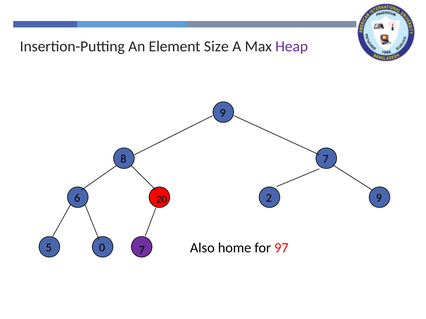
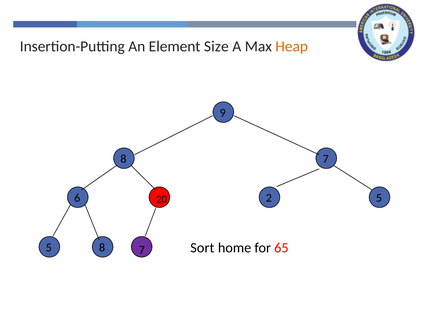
Heap colour: purple -> orange (292, 46)
2 9: 9 -> 5 (379, 198)
Also: Also -> Sort (202, 248)
97: 97 -> 65 (281, 248)
5 0: 0 -> 8 (102, 248)
